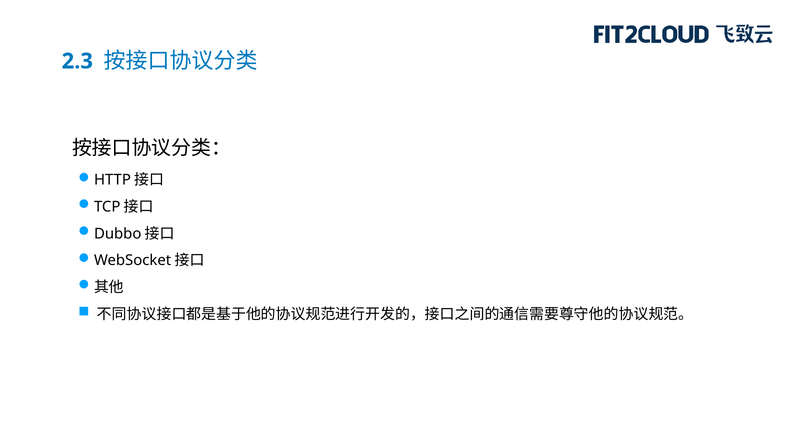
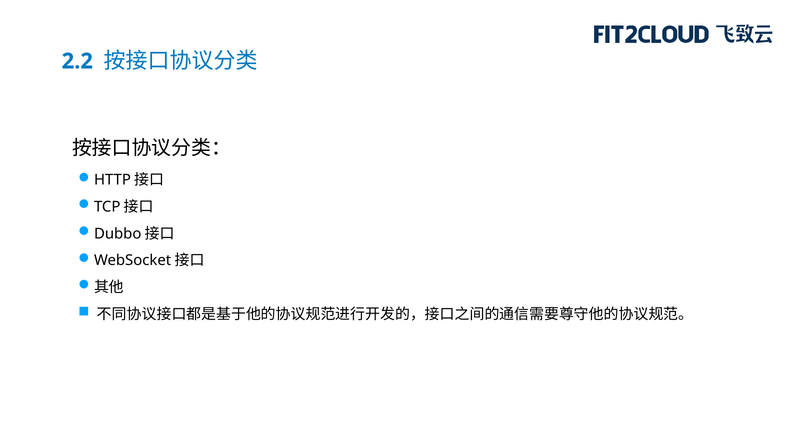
2.3: 2.3 -> 2.2 (77, 61)
